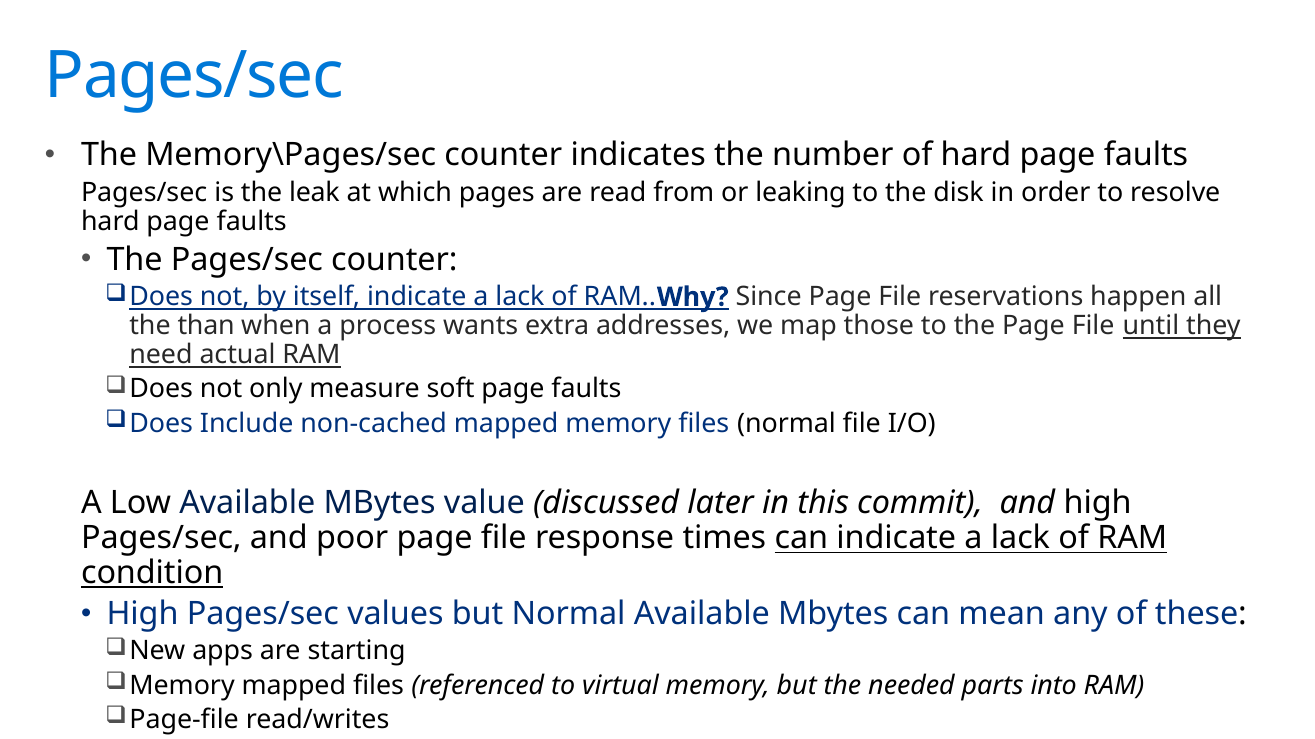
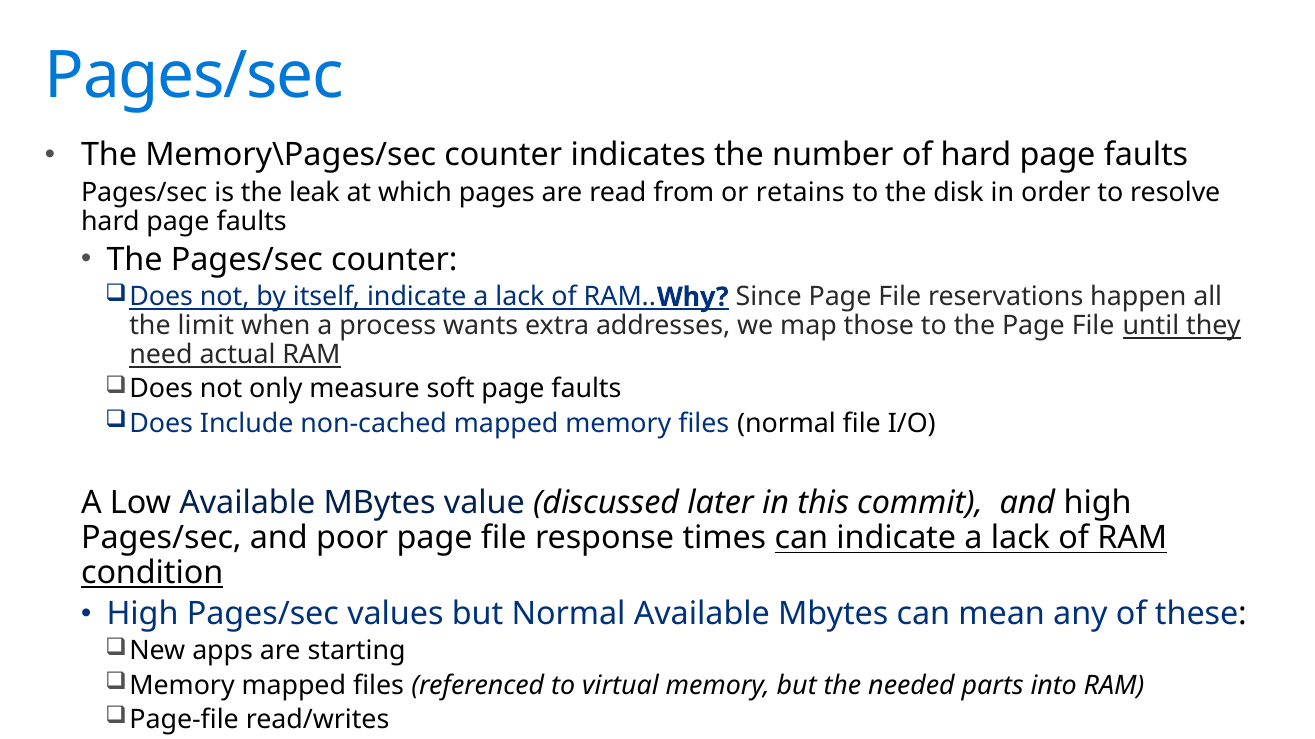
leaking: leaking -> retains (800, 193)
than: than -> limit (206, 326)
